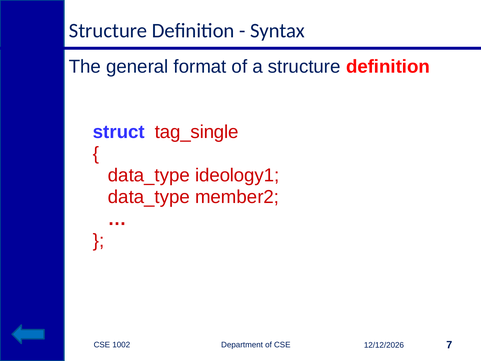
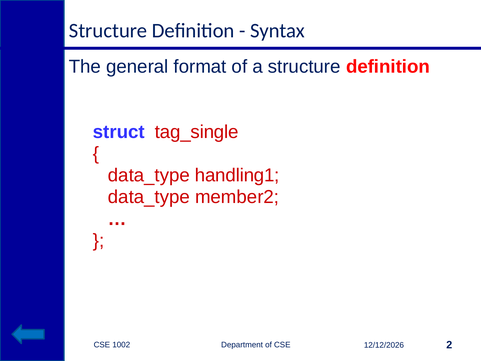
ideology1: ideology1 -> handling1 (237, 175)
7: 7 -> 2 (449, 345)
